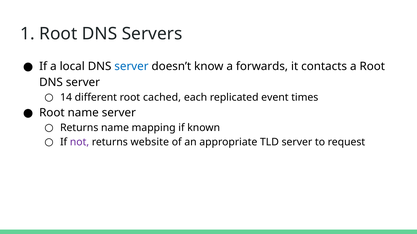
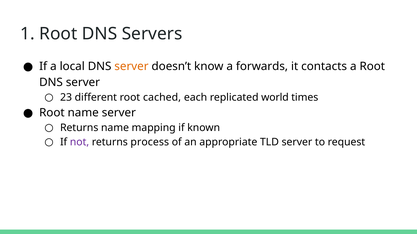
server colour: blue -> orange (131, 67)
14: 14 -> 23 (66, 98)
event: event -> world (275, 98)
website: website -> process (150, 142)
